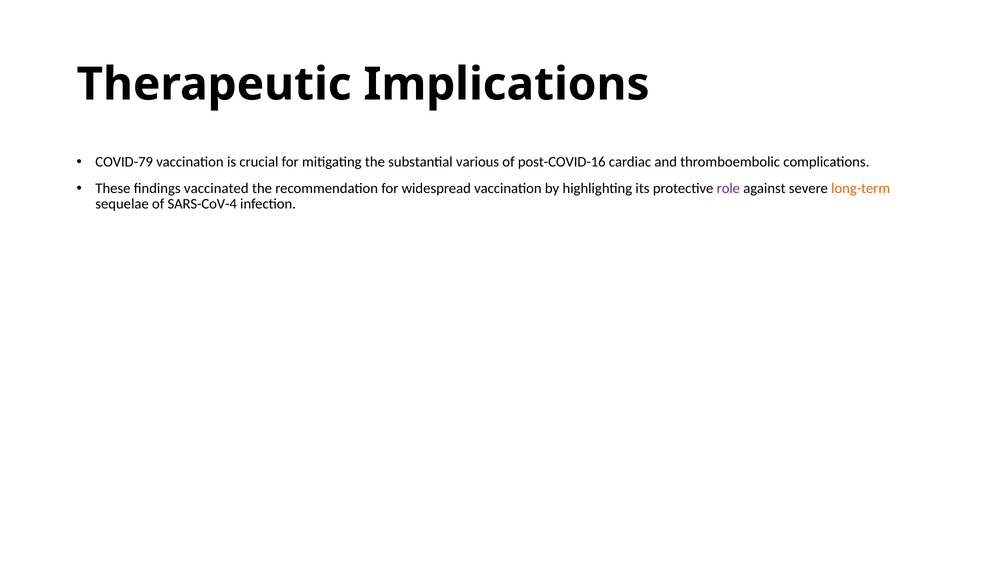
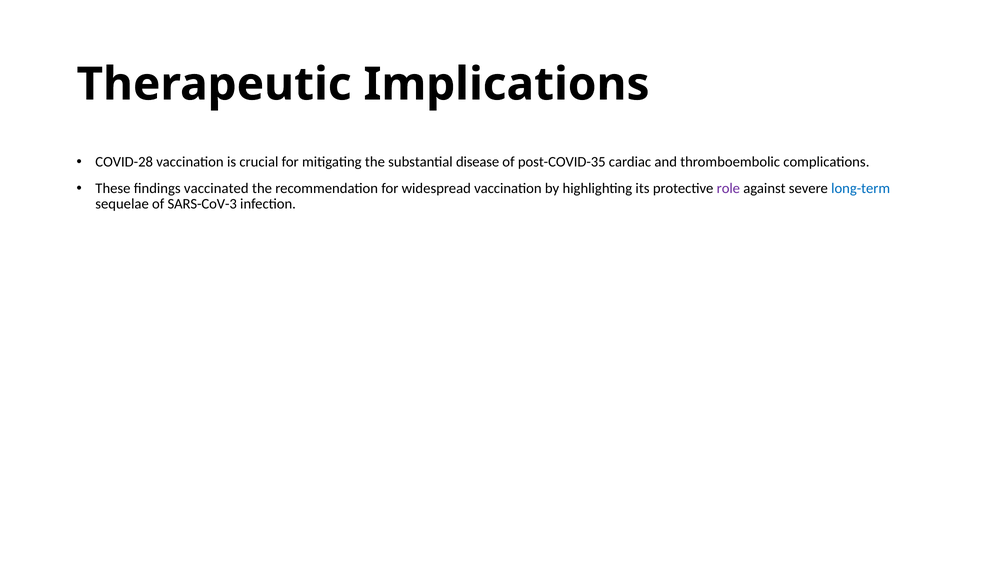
COVID-79: COVID-79 -> COVID-28 (124, 162)
various: various -> disease (478, 162)
post-COVID-16: post-COVID-16 -> post-COVID-35 (562, 162)
long-term colour: orange -> blue (861, 188)
SARS-CoV-4: SARS-CoV-4 -> SARS-CoV-3 (202, 204)
